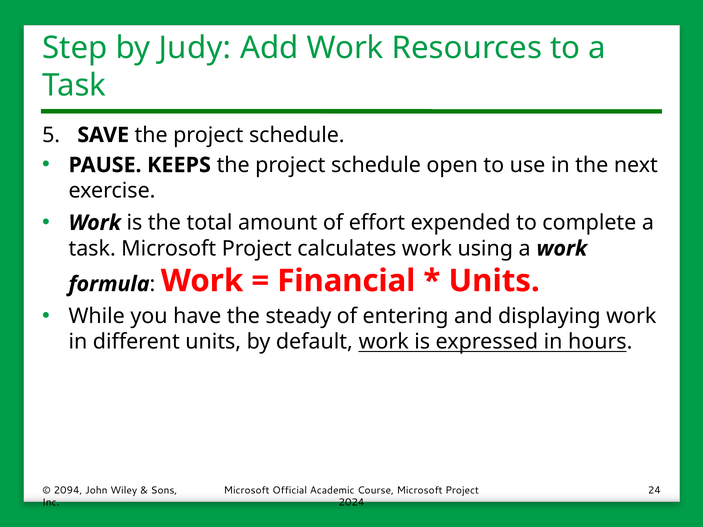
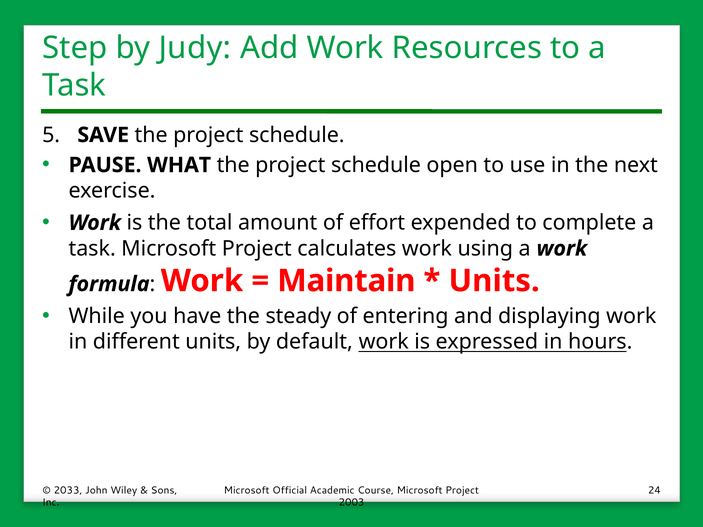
KEEPS: KEEPS -> WHAT (179, 165)
Financial: Financial -> Maintain (346, 281)
2094: 2094 -> 2033 (68, 491)
2024: 2024 -> 2003 (352, 503)
